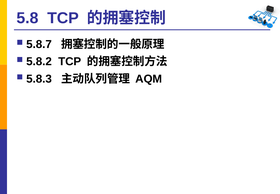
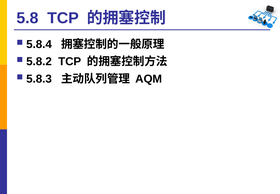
5.8.7: 5.8.7 -> 5.8.4 (39, 44)
